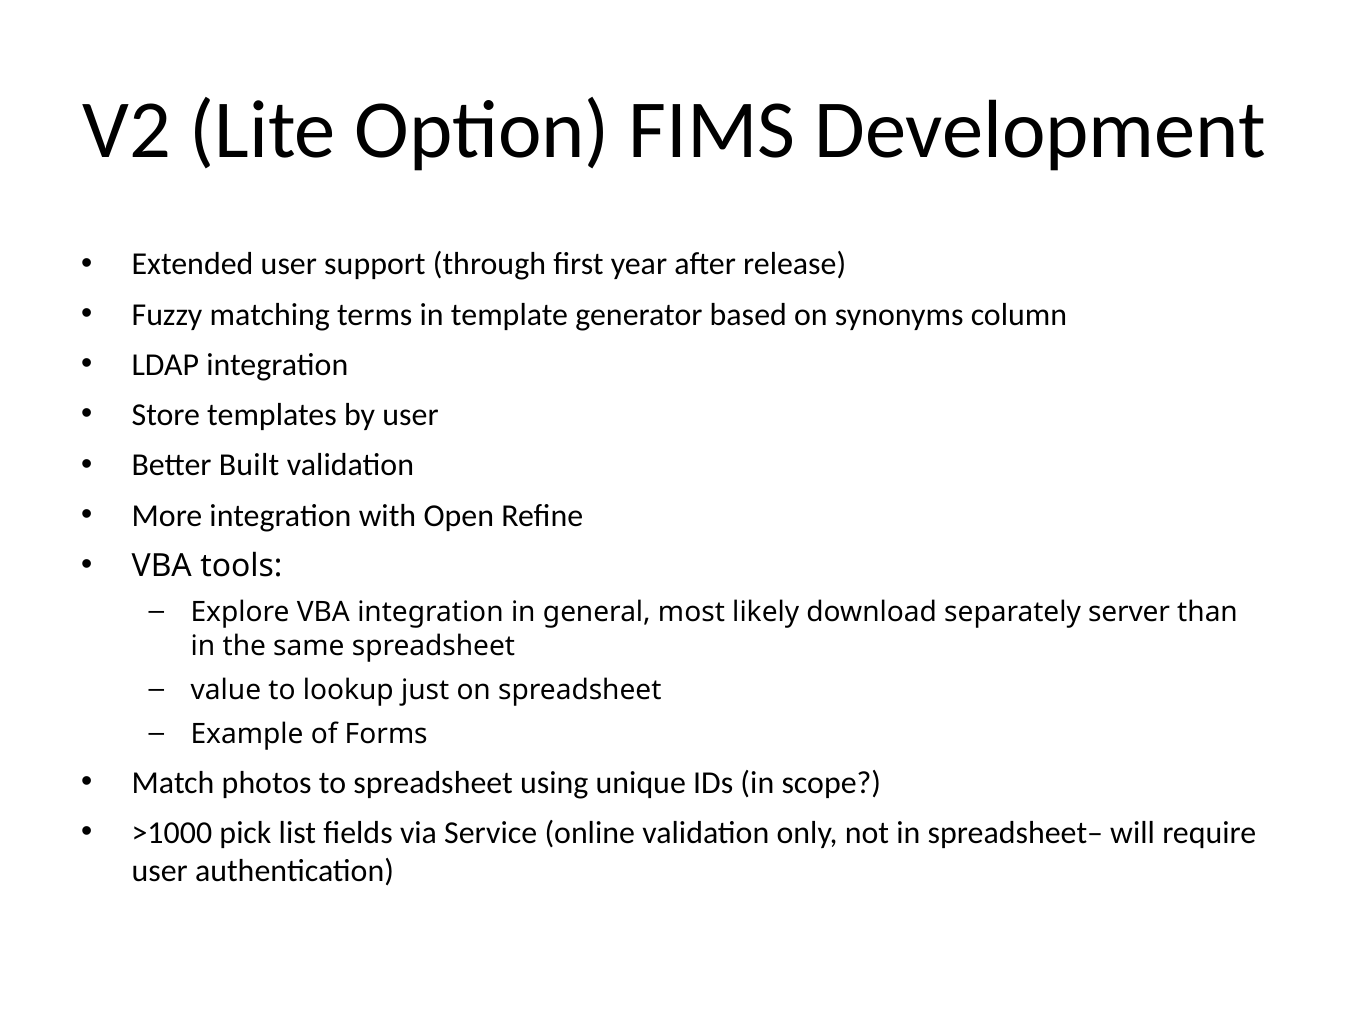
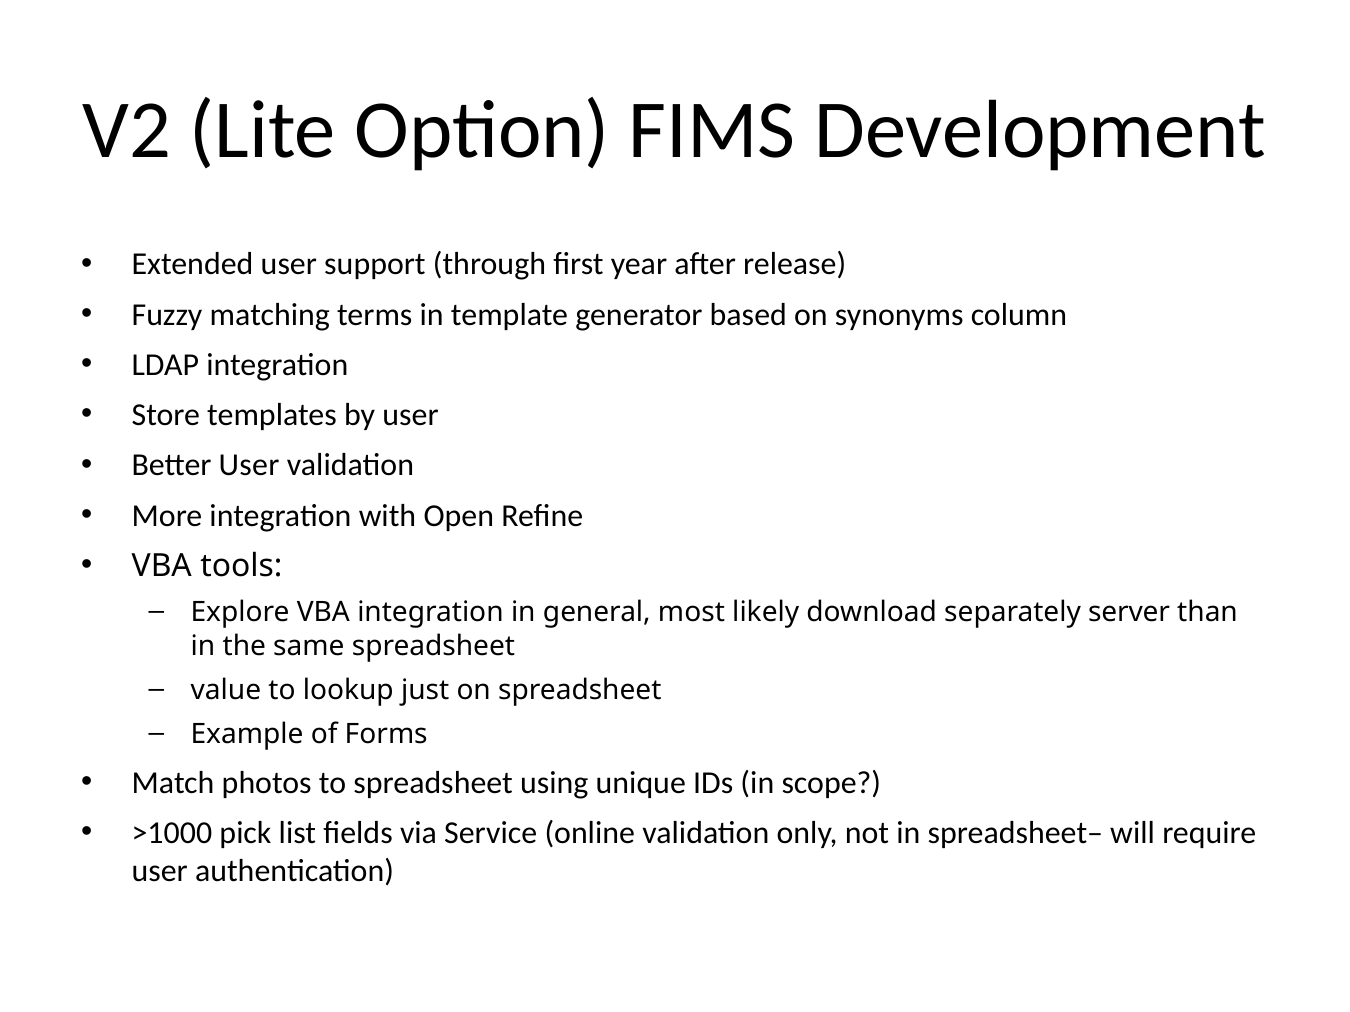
Better Built: Built -> User (249, 465)
